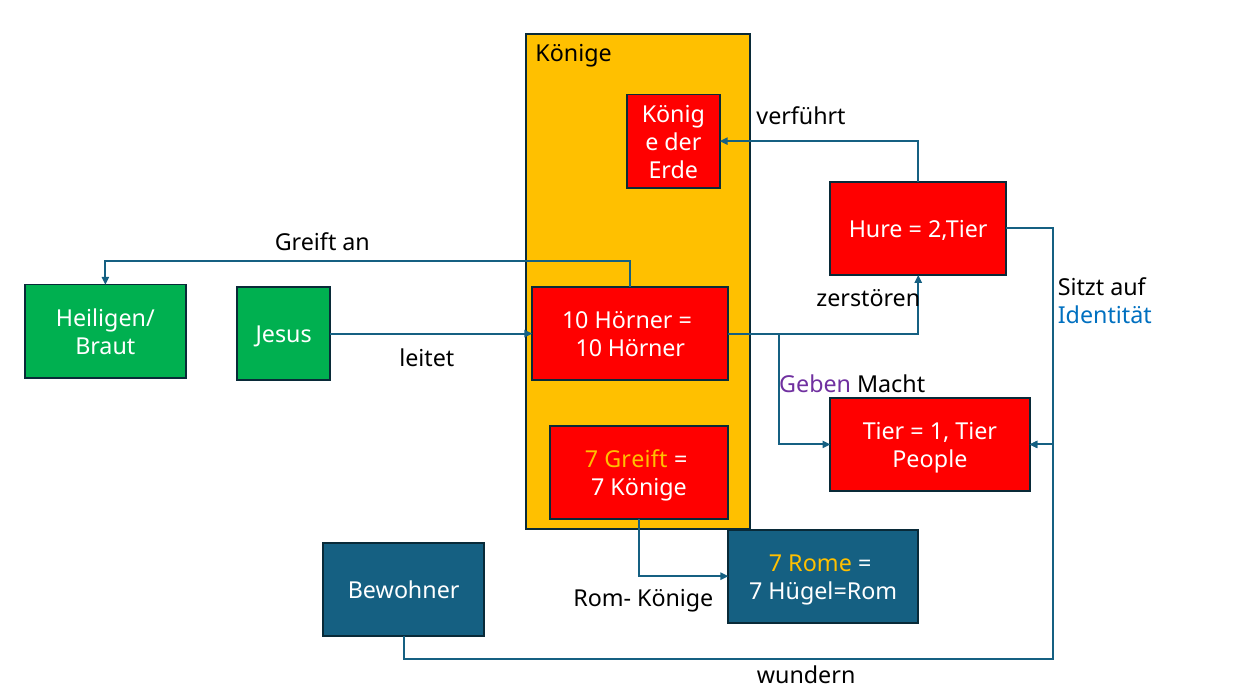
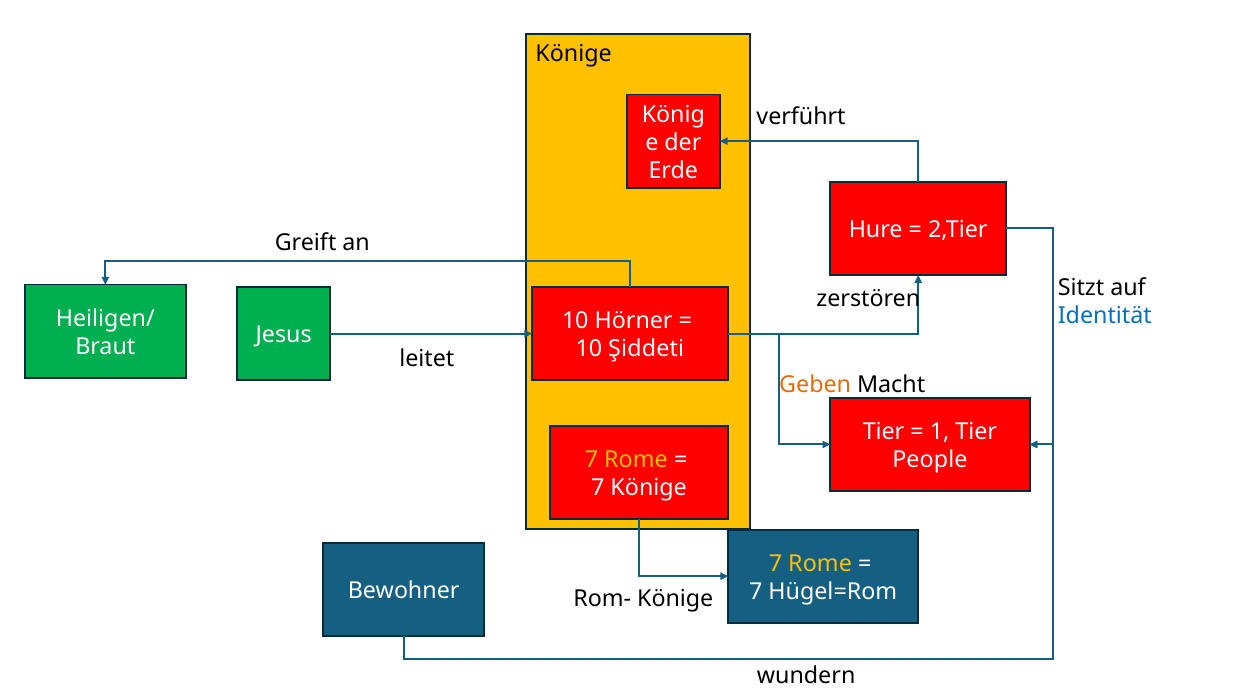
Hörner: Hörner -> Şiddeti (646, 349)
Geben colour: purple -> orange (815, 385)
Greift: Greift -> Rome (636, 460)
